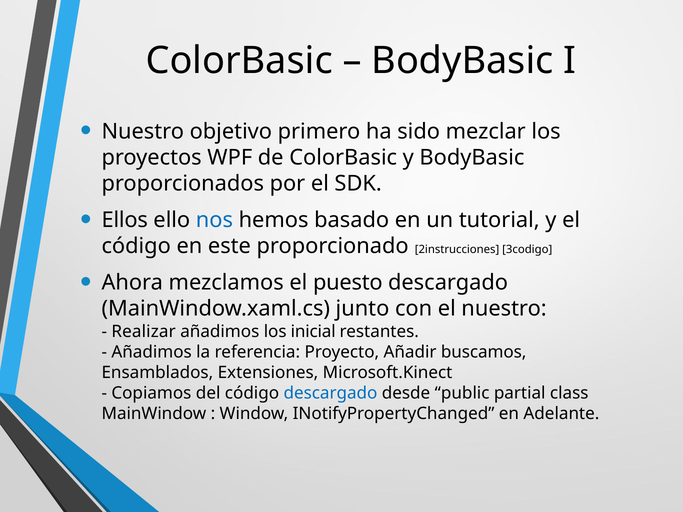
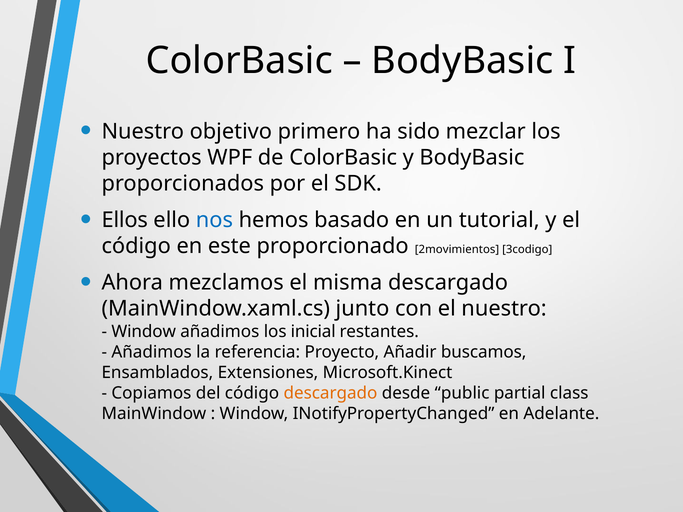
2instrucciones: 2instrucciones -> 2movimientos (457, 250)
puesto: puesto -> misma (348, 283)
Realizar: Realizar -> Window (144, 332)
descargado colour: blue -> orange (330, 393)
